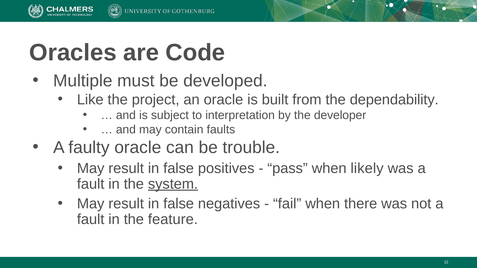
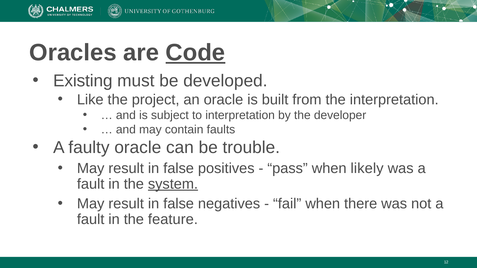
Code underline: none -> present (195, 53)
Multiple: Multiple -> Existing (83, 81)
the dependability: dependability -> interpretation (394, 100)
